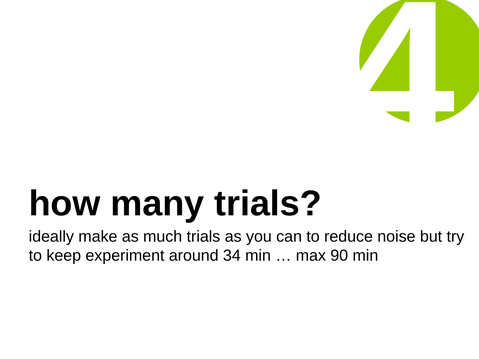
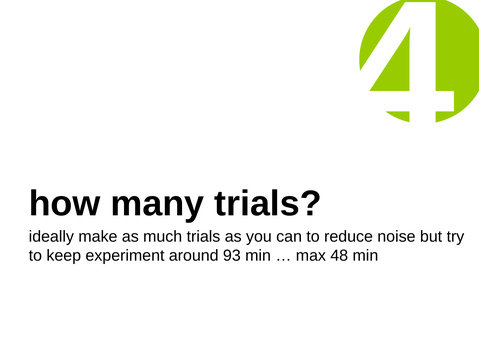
34: 34 -> 93 (232, 256)
90: 90 -> 48 (339, 256)
